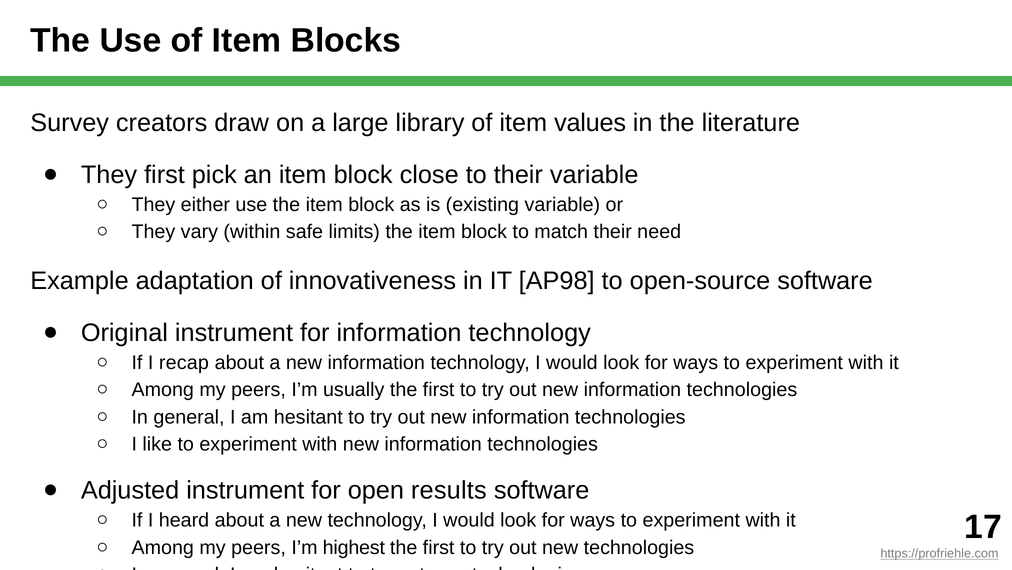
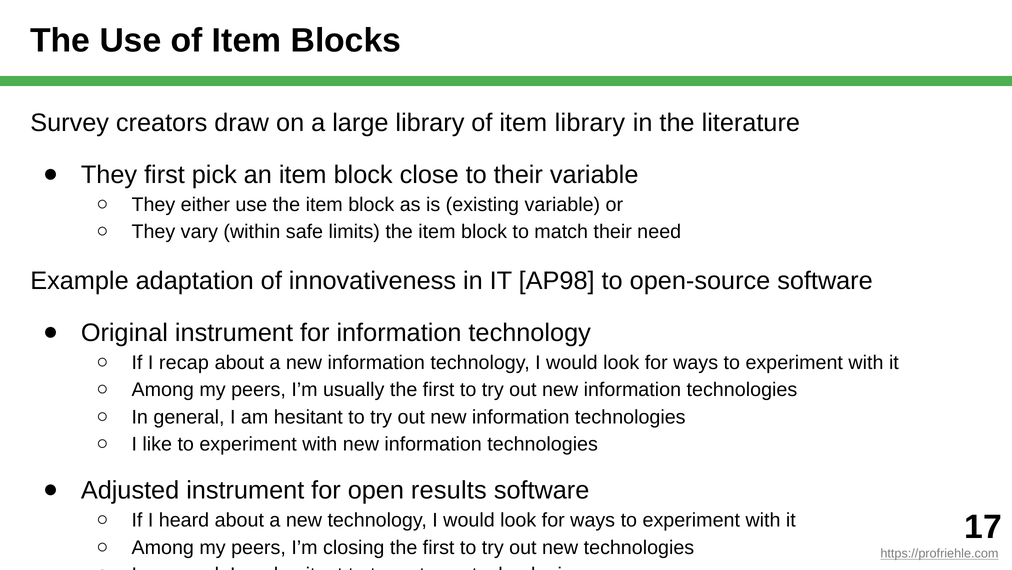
item values: values -> library (590, 123)
highest: highest -> closing (354, 547)
